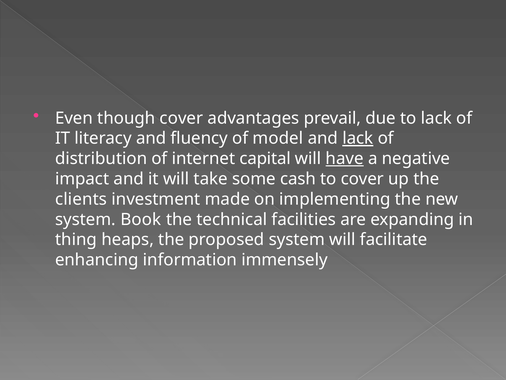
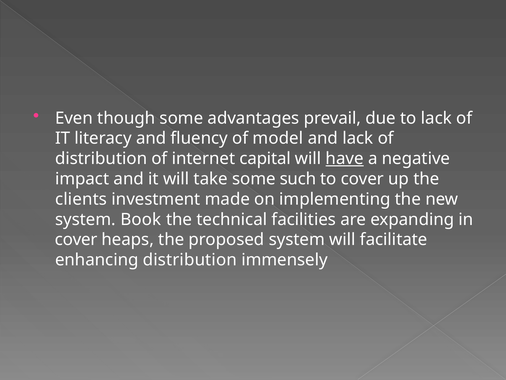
though cover: cover -> some (181, 118)
lack underline: present -> none (358, 138)
cash: cash -> such (298, 179)
thing: thing -> cover (76, 239)
enhancing information: information -> distribution (190, 260)
